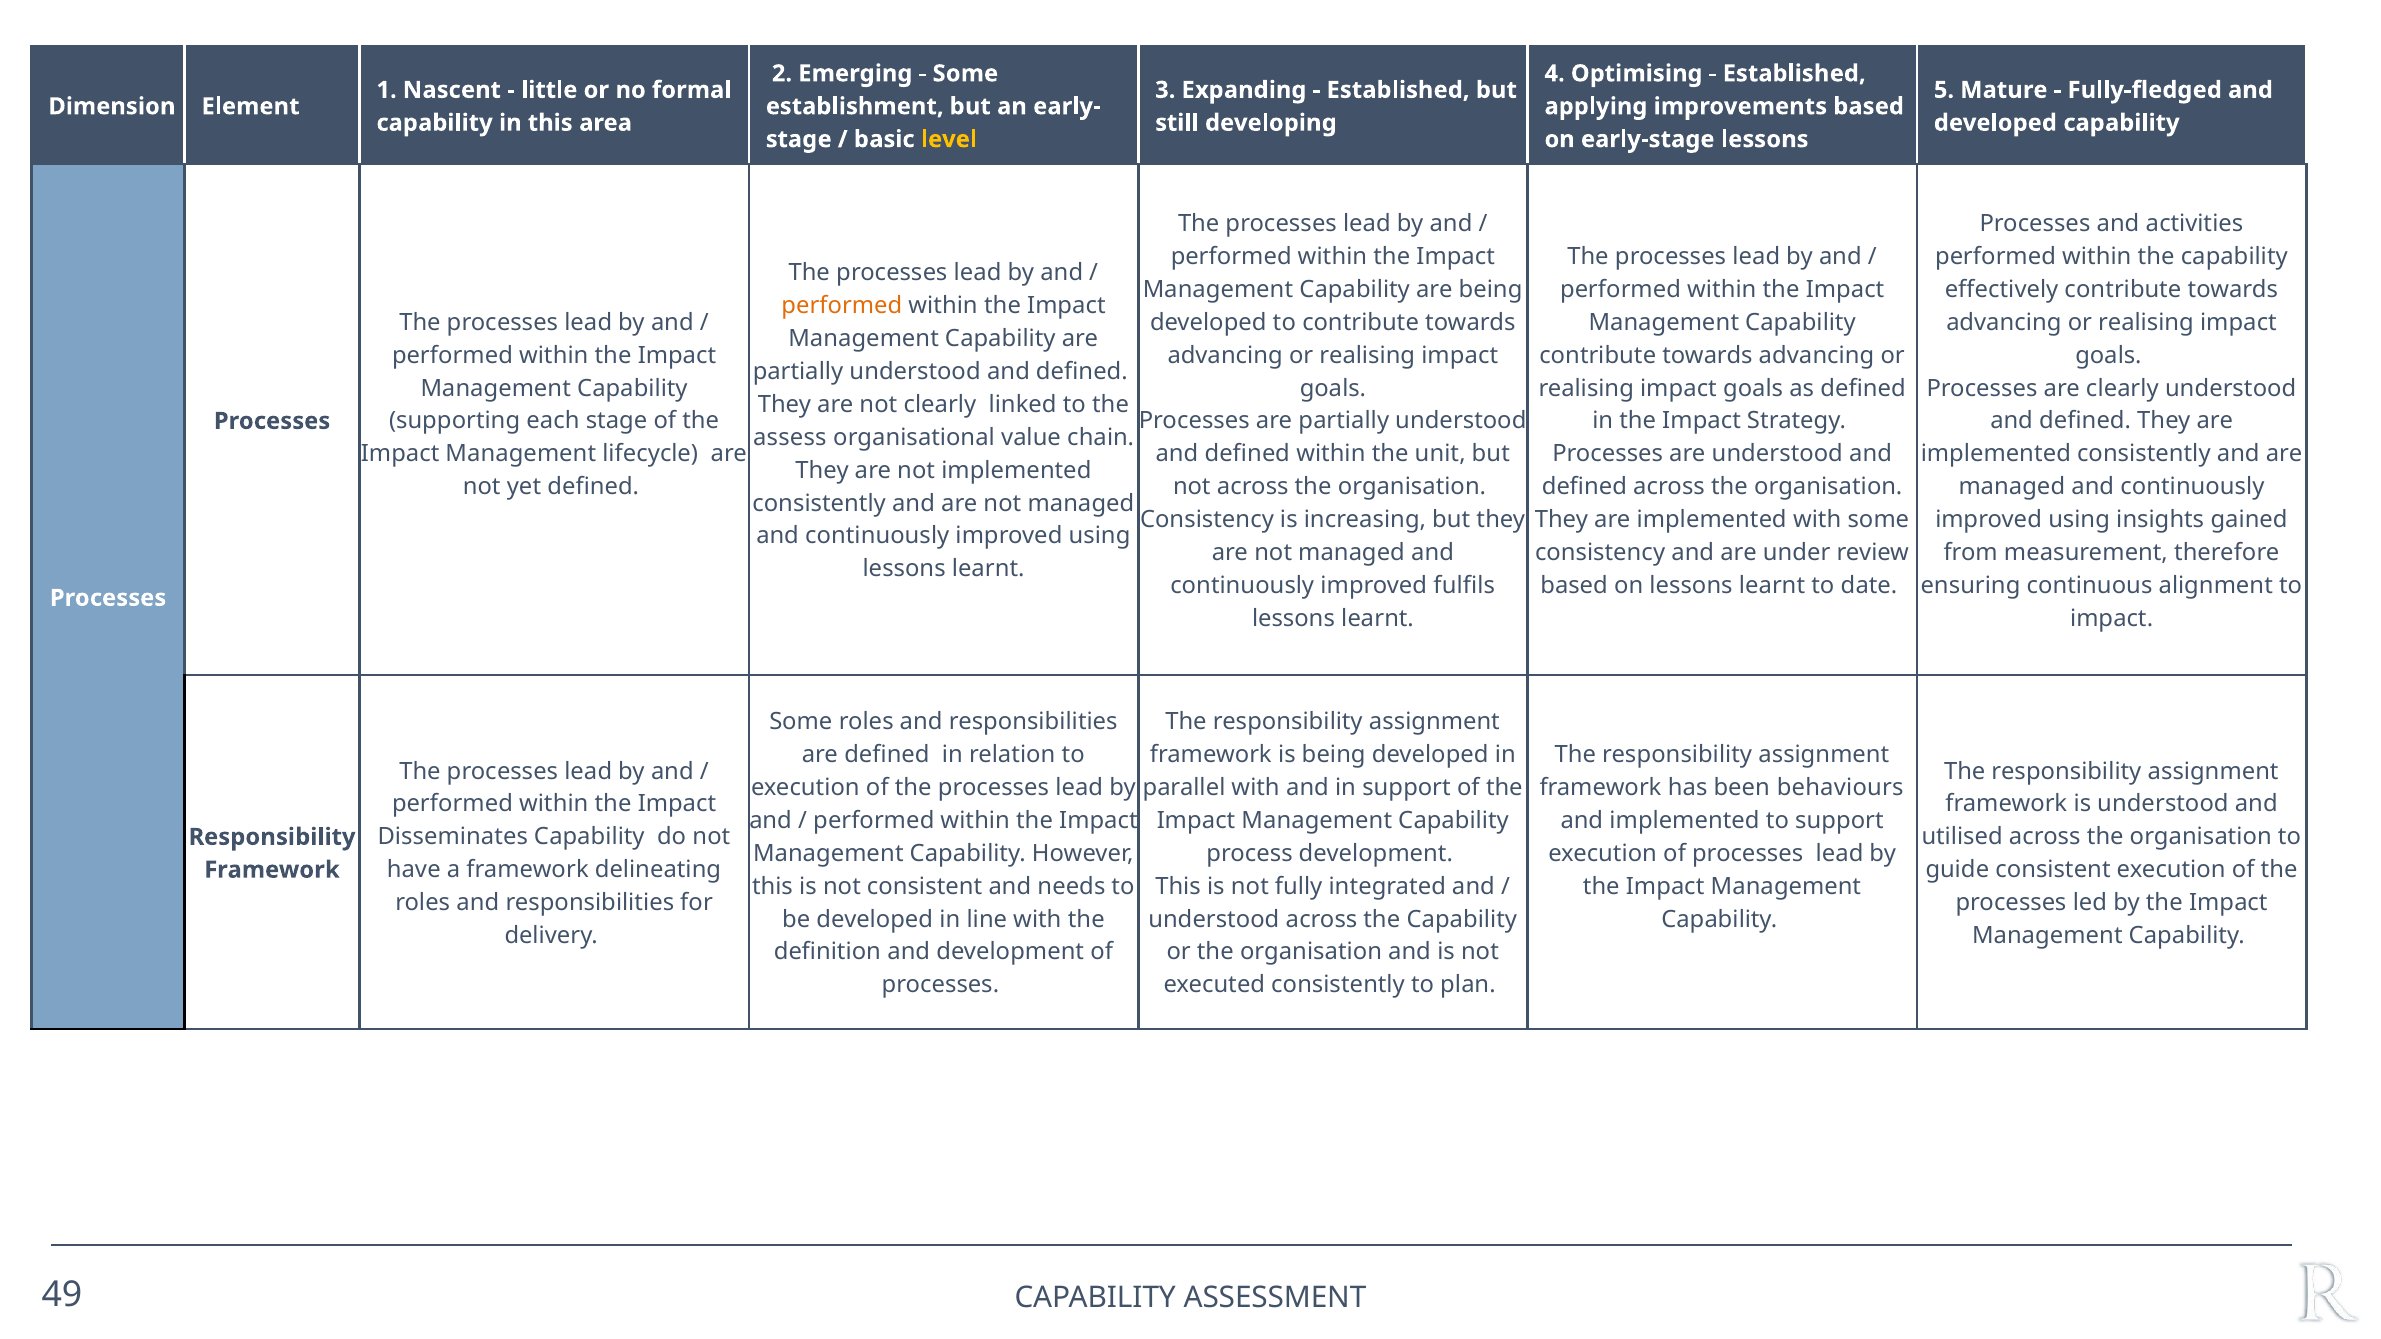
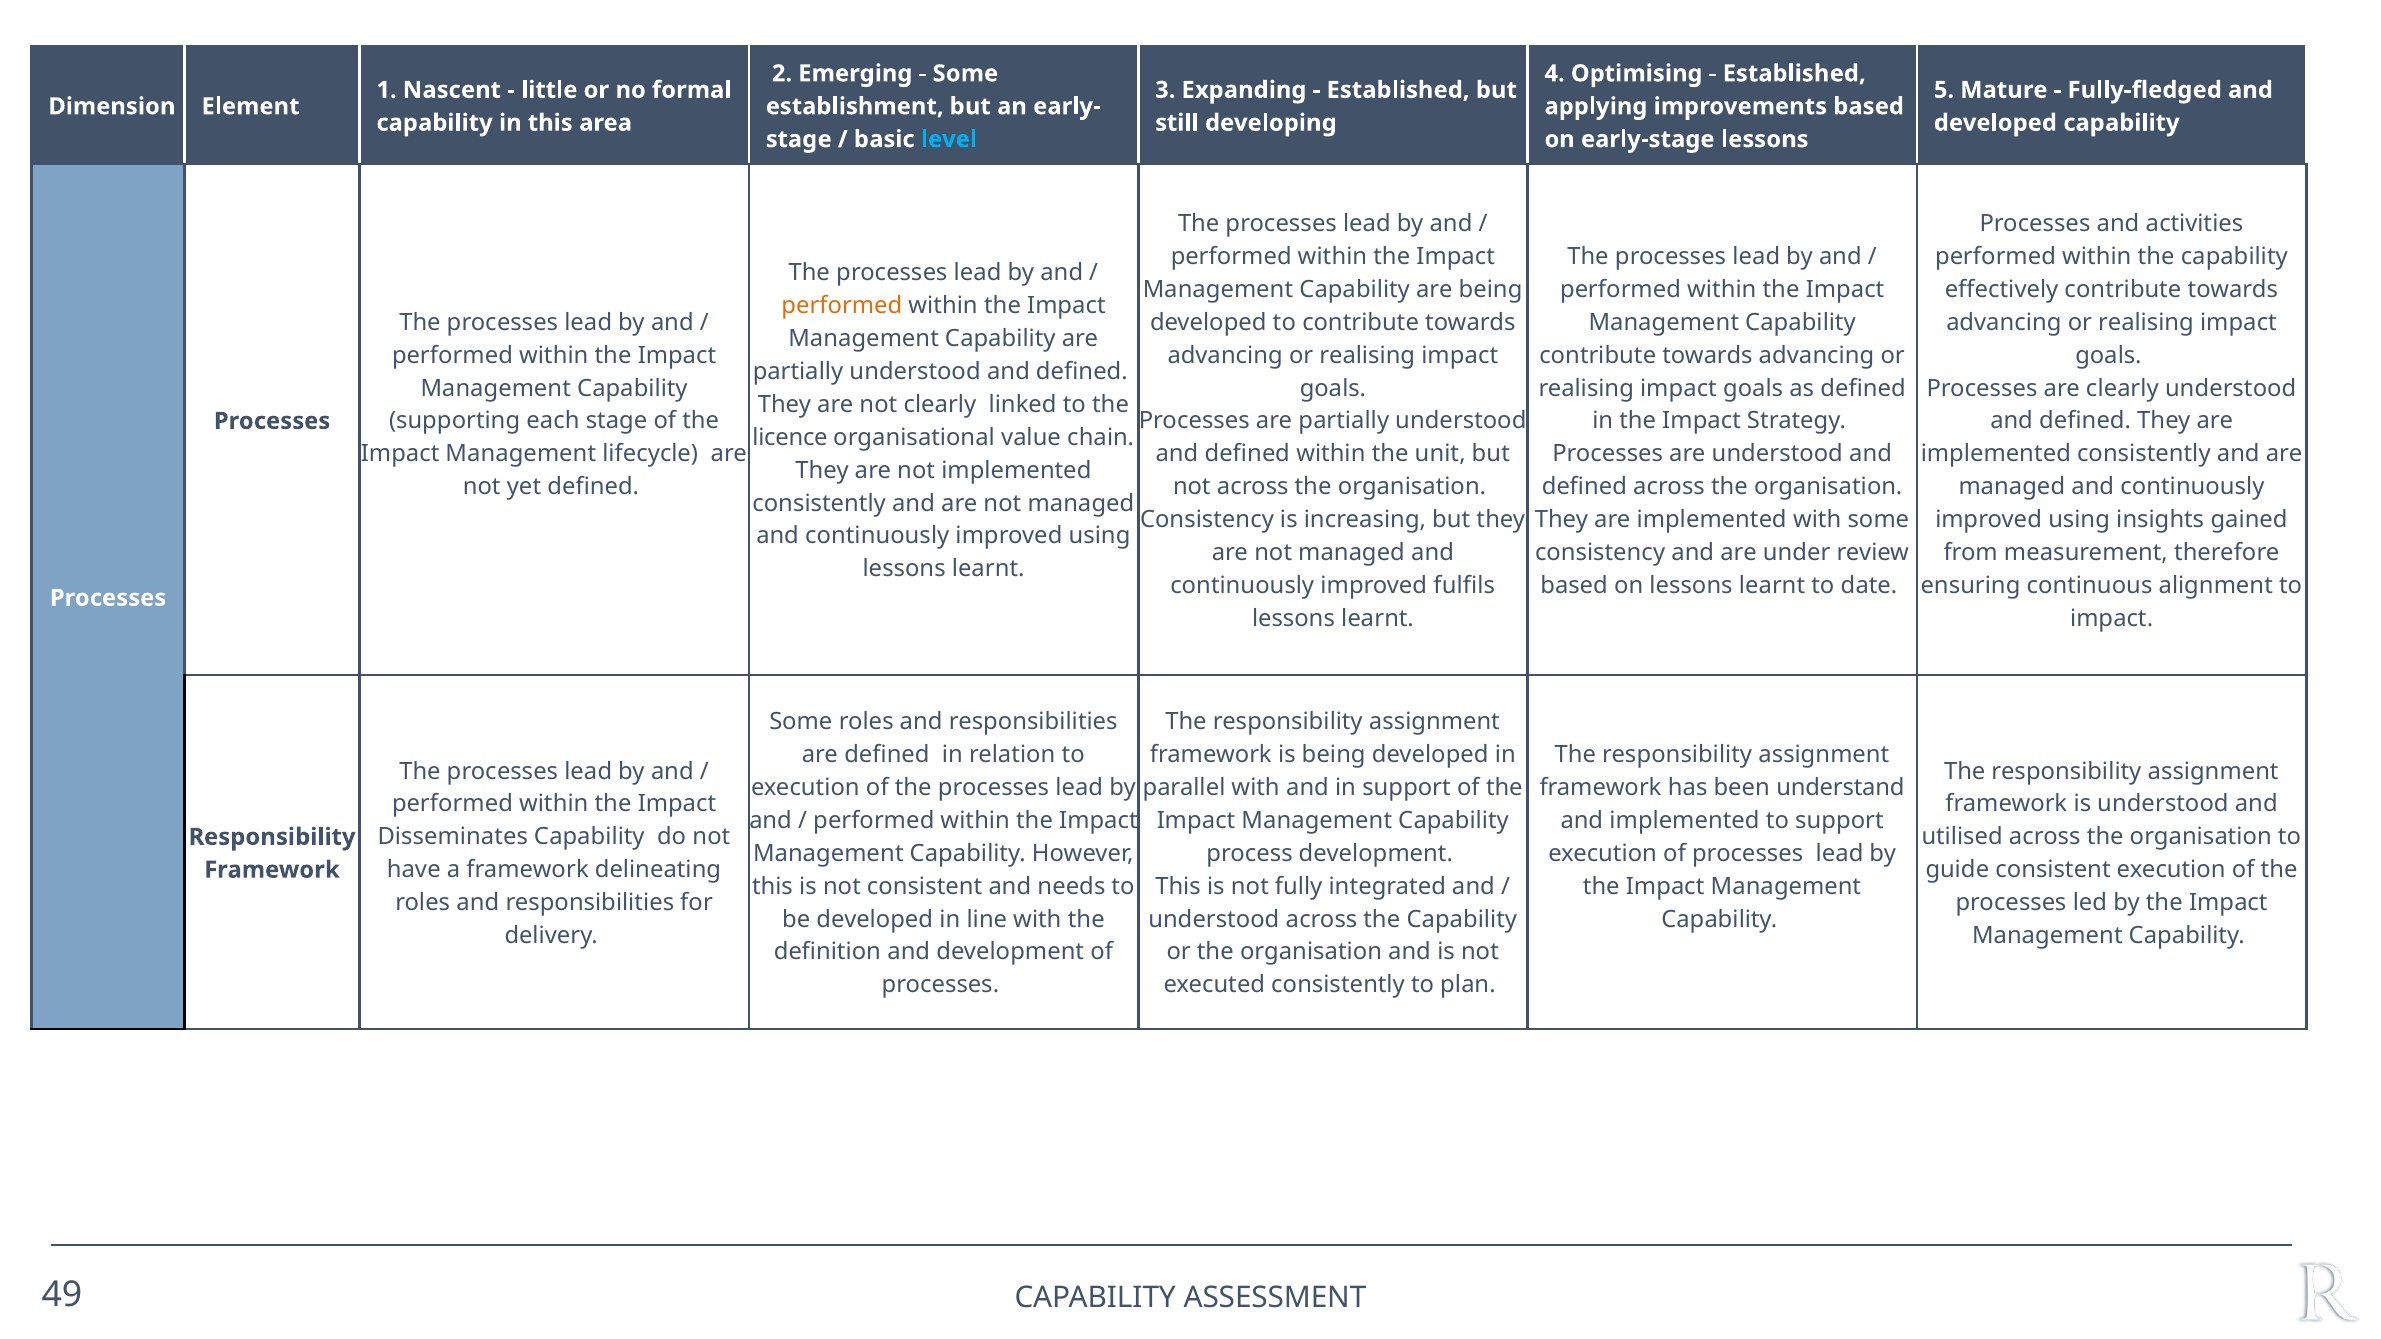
level colour: yellow -> light blue (949, 139)
assess: assess -> licence (790, 438)
behaviours: behaviours -> understand (1840, 788)
